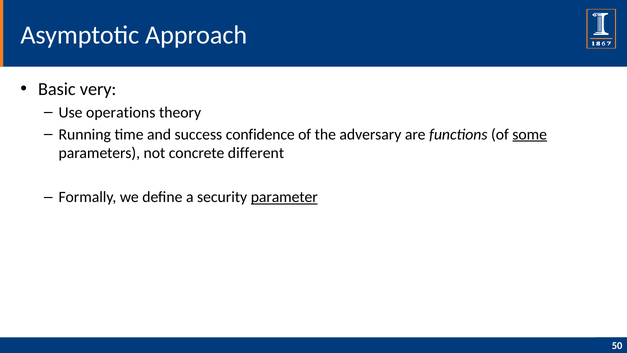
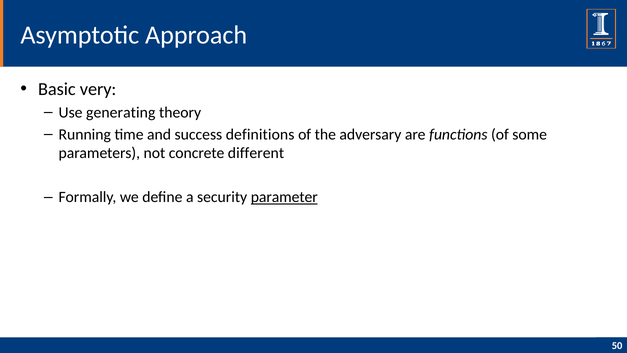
operations: operations -> generating (121, 112)
confidence: confidence -> definitions (260, 134)
some underline: present -> none (530, 134)
